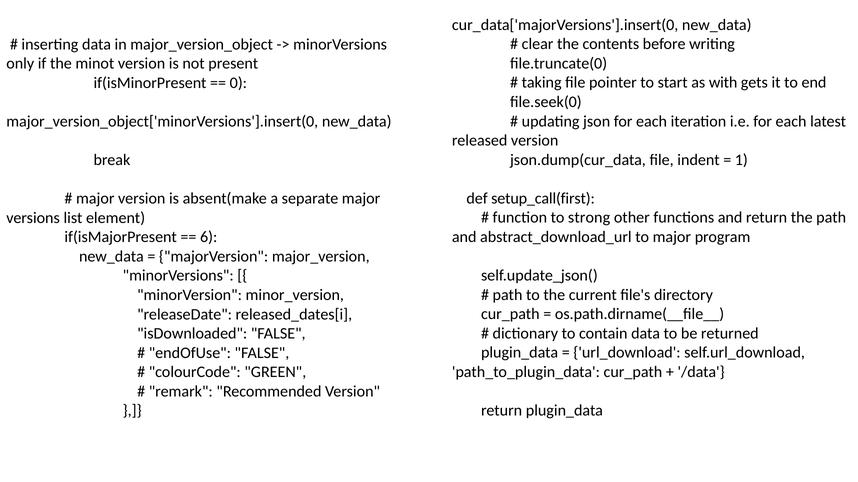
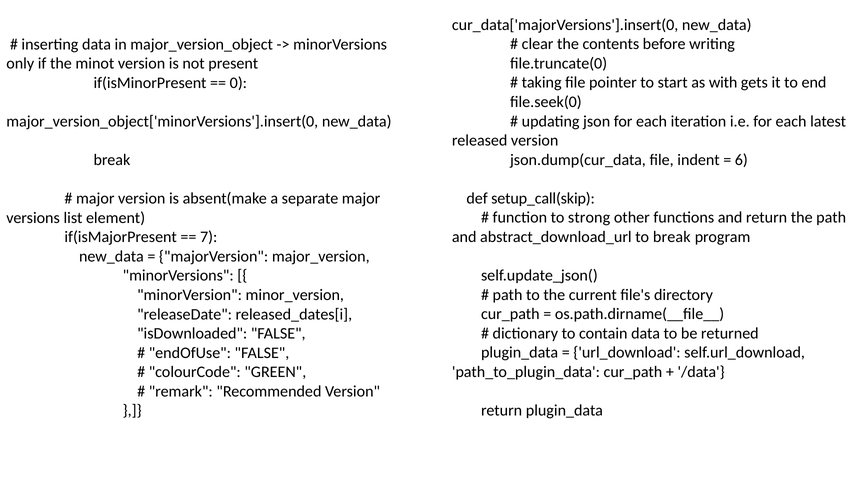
1: 1 -> 6 (741, 160)
setup_call(first: setup_call(first -> setup_call(skip (543, 199)
to major: major -> break (672, 237)
6: 6 -> 7 (209, 237)
